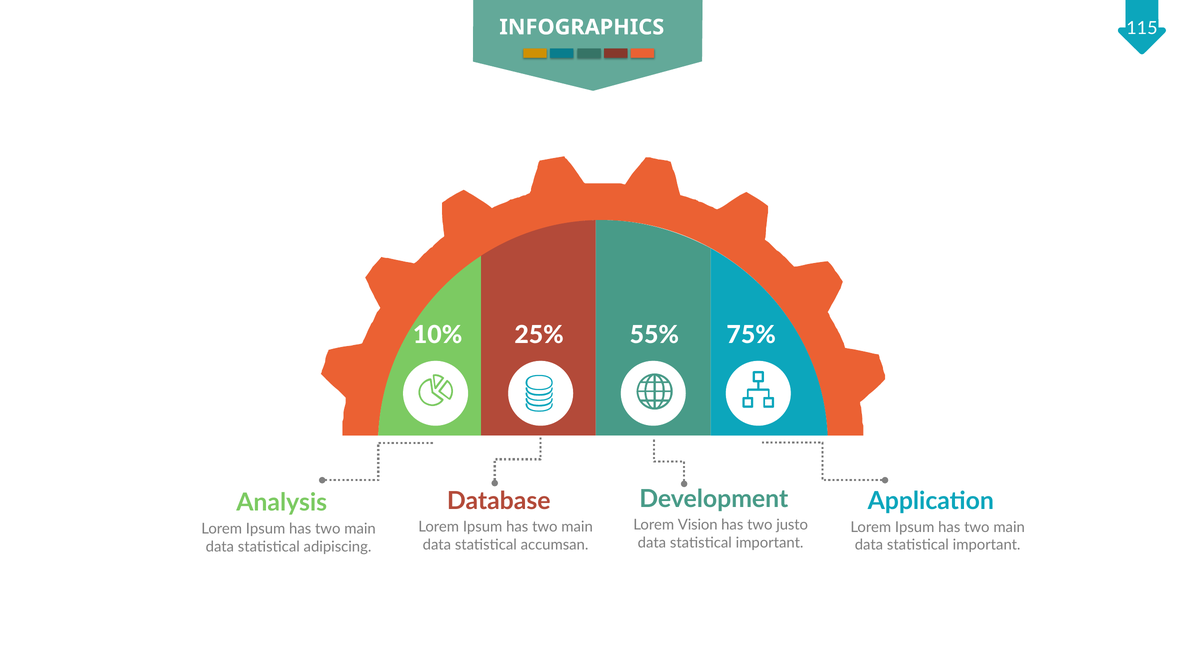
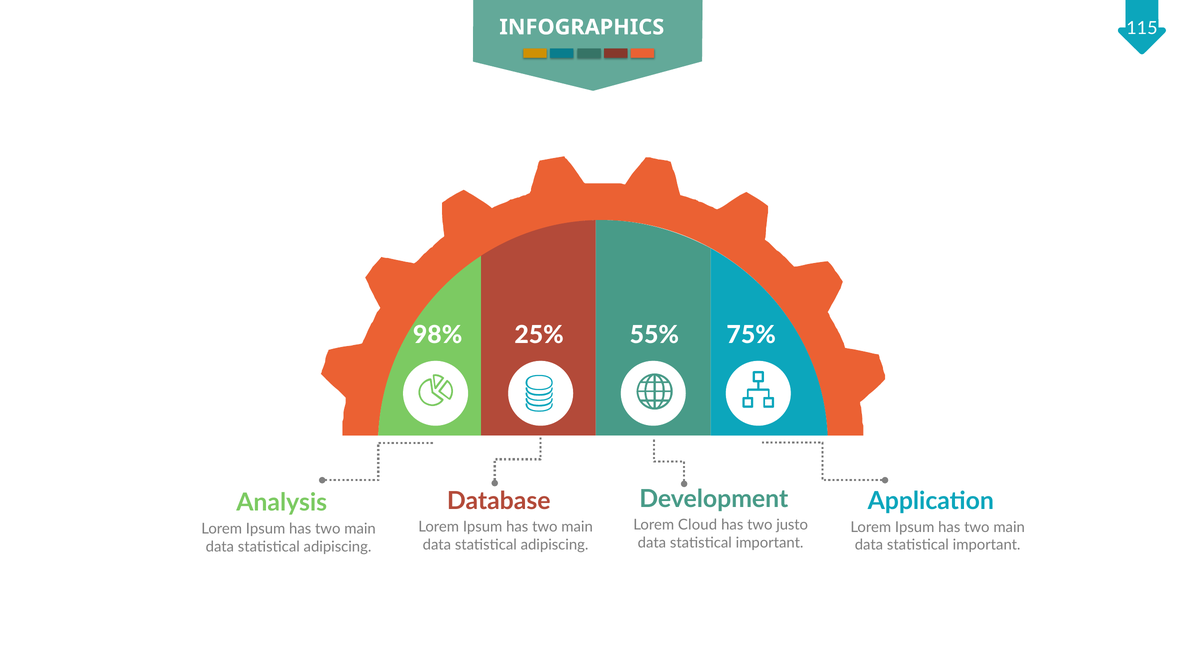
10%: 10% -> 98% (438, 335)
Vision: Vision -> Cloud (698, 525)
accumsan: accumsan -> adipiscing (555, 545)
